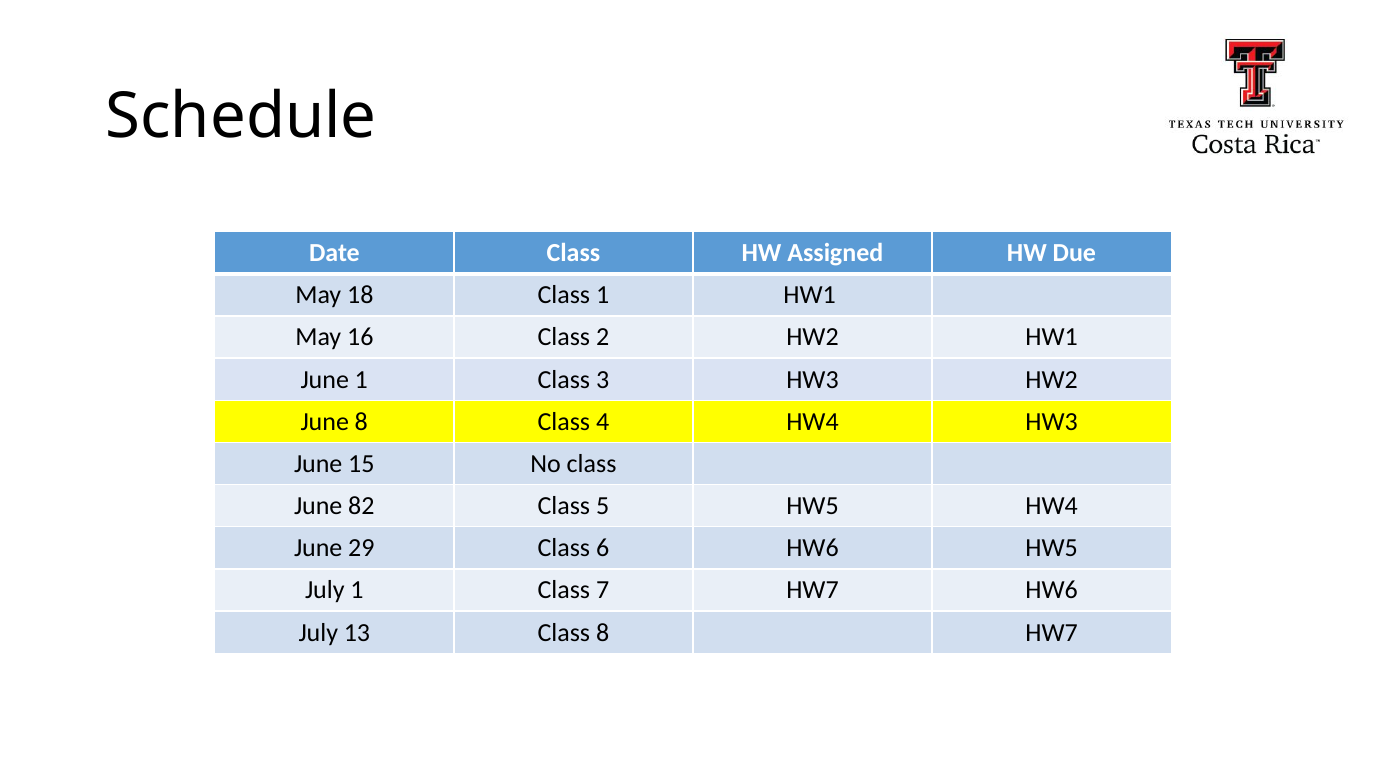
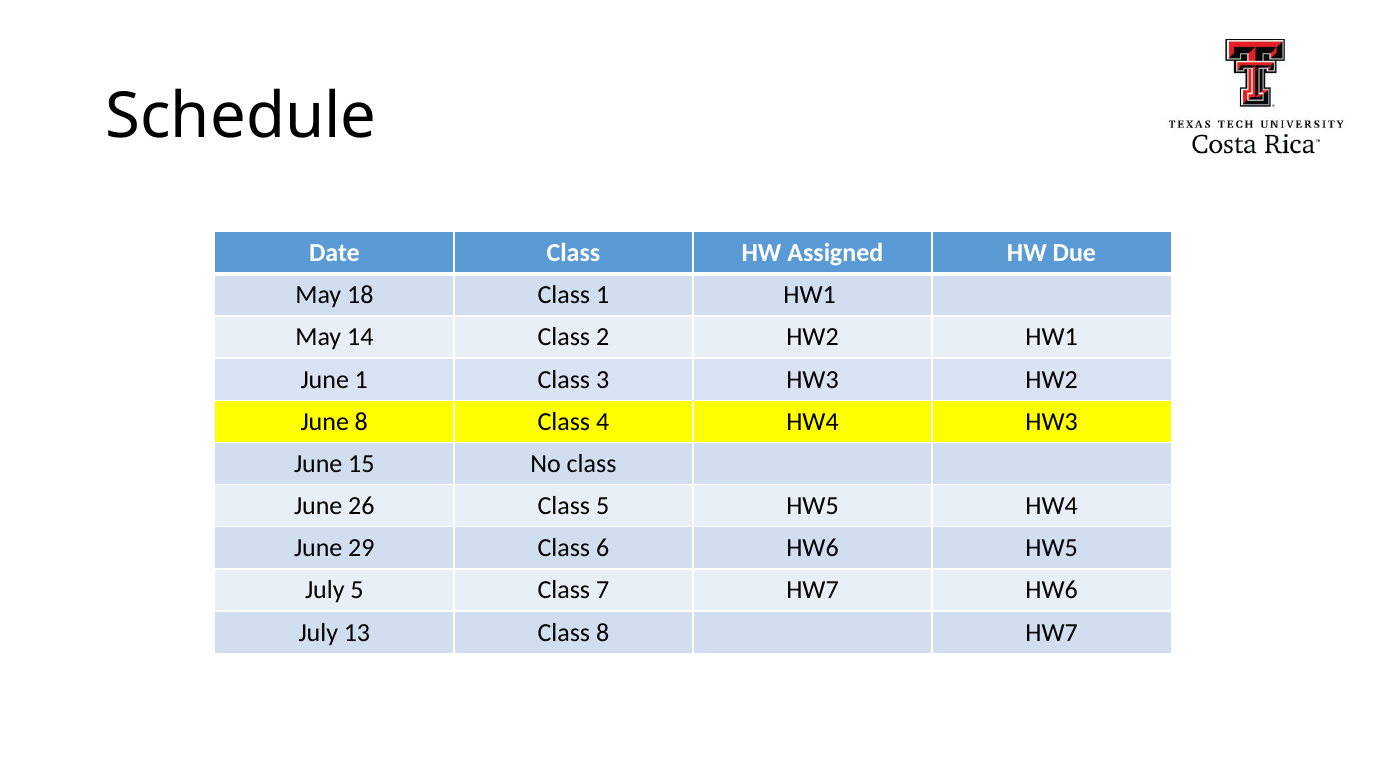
16: 16 -> 14 (360, 337)
82: 82 -> 26 (361, 506)
July 1: 1 -> 5 (357, 590)
